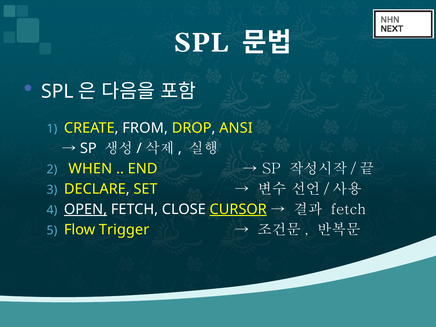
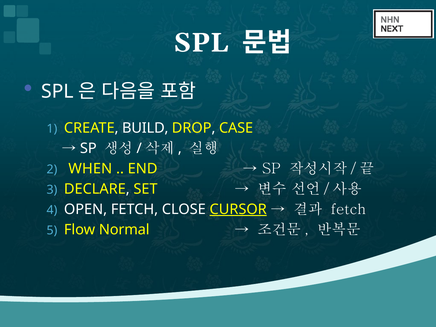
FROM: FROM -> BUILD (145, 128)
ANSI: ANSI -> CASE (236, 128)
OPEN underline: present -> none (86, 209)
Trigger: Trigger -> Normal (124, 230)
